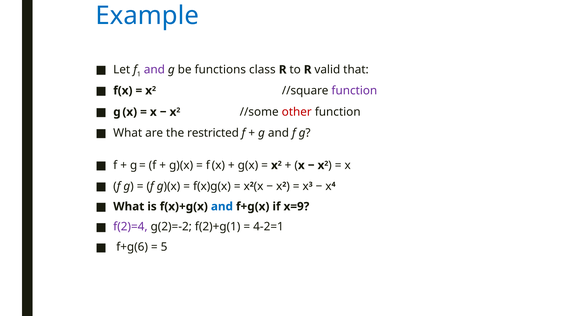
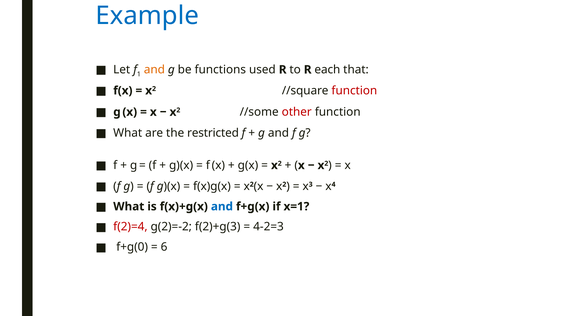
and colour: purple -> orange (154, 70)
class: class -> used (262, 70)
valid: valid -> each (327, 70)
function colour: purple -> red (354, 91)
x=9: x=9 -> x=1 (296, 207)
f(2)=4 colour: purple -> red (130, 227)
f(2)+g(1: f(2)+g(1 -> f(2)+g(3 (218, 227)
4-2=1: 4-2=1 -> 4-2=3 (268, 227)
f+g(6: f+g(6 -> f+g(0 (132, 247)
5: 5 -> 6 (164, 247)
